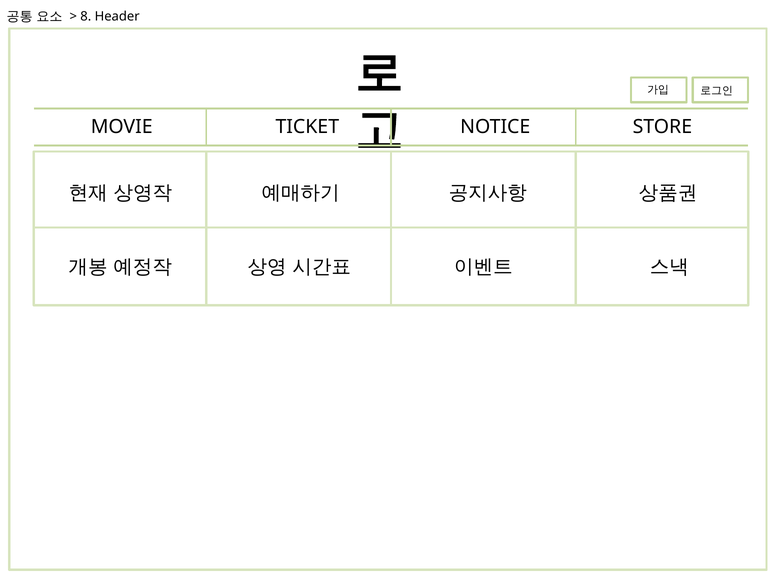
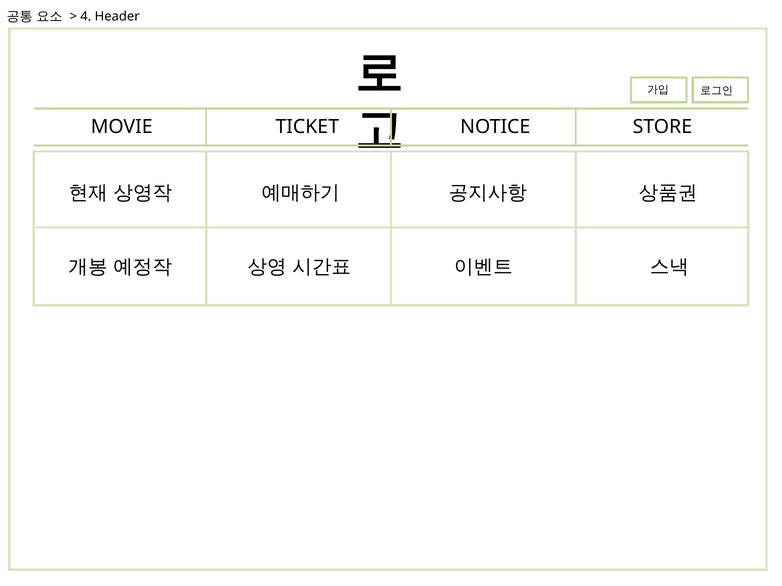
8: 8 -> 4 (86, 16)
